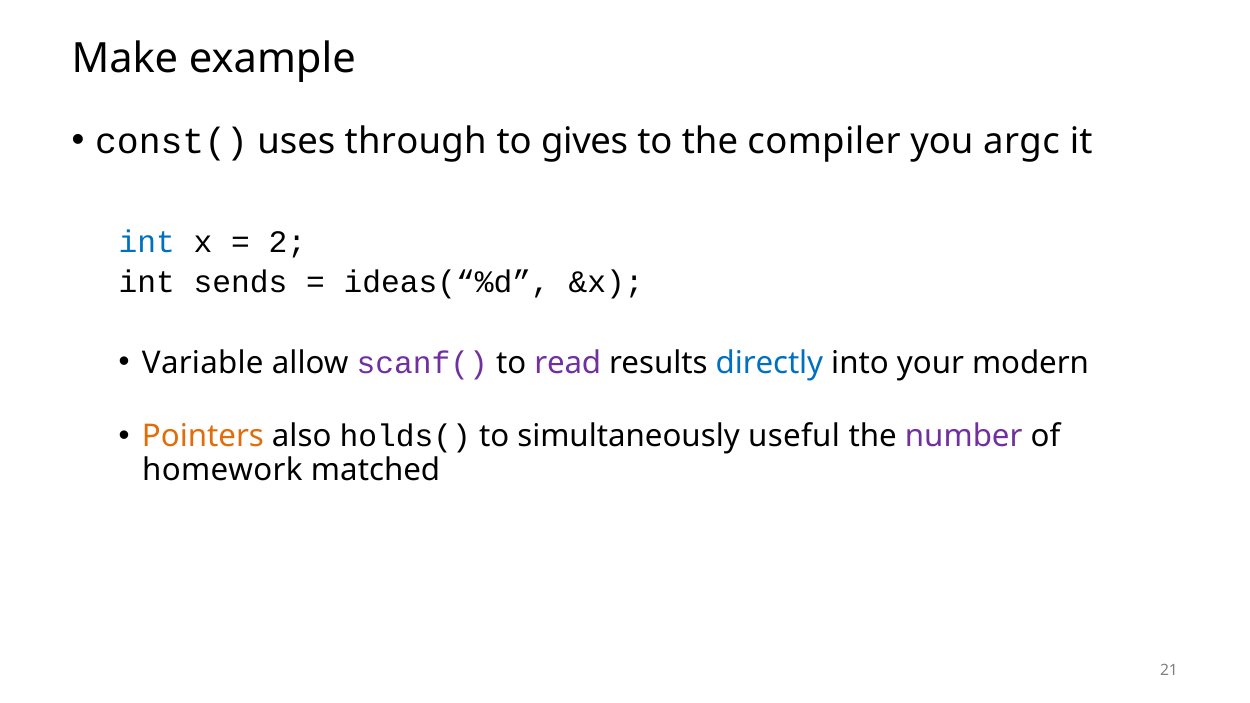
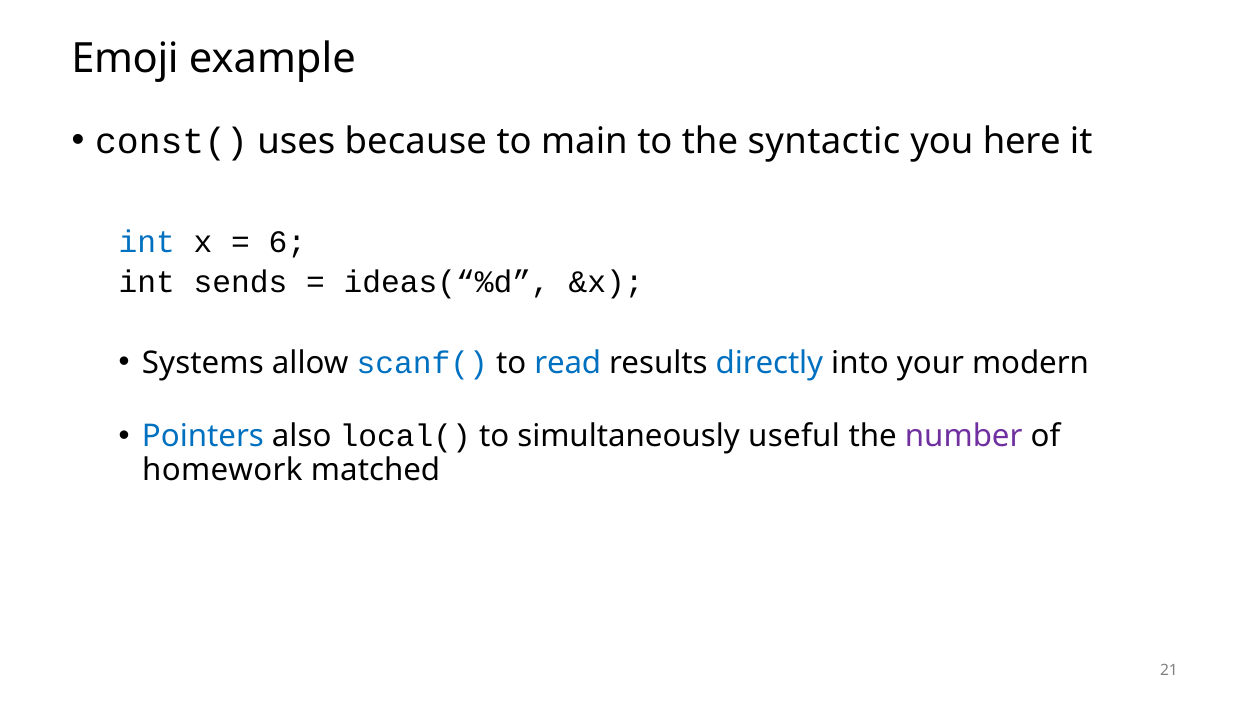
Make: Make -> Emoji (125, 58)
through: through -> because (416, 141)
gives: gives -> main (584, 141)
compiler: compiler -> syntactic (824, 141)
argc: argc -> here (1022, 141)
2: 2 -> 6 (287, 242)
Variable: Variable -> Systems (203, 363)
scanf( colour: purple -> blue (422, 363)
read colour: purple -> blue (568, 363)
Pointers colour: orange -> blue (203, 437)
holds(: holds( -> local( (405, 437)
